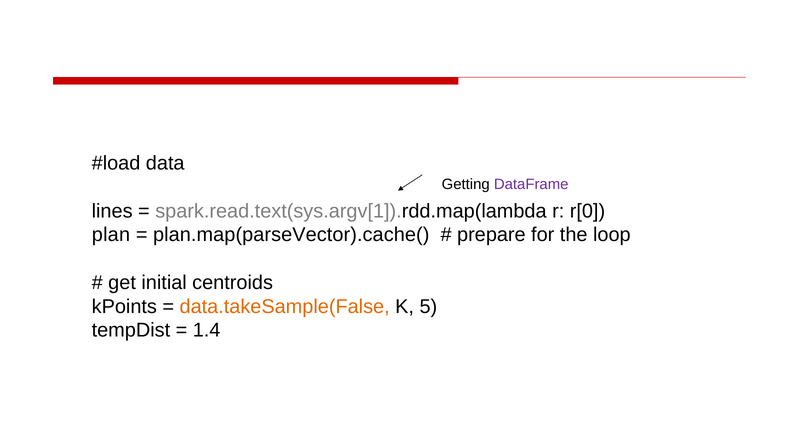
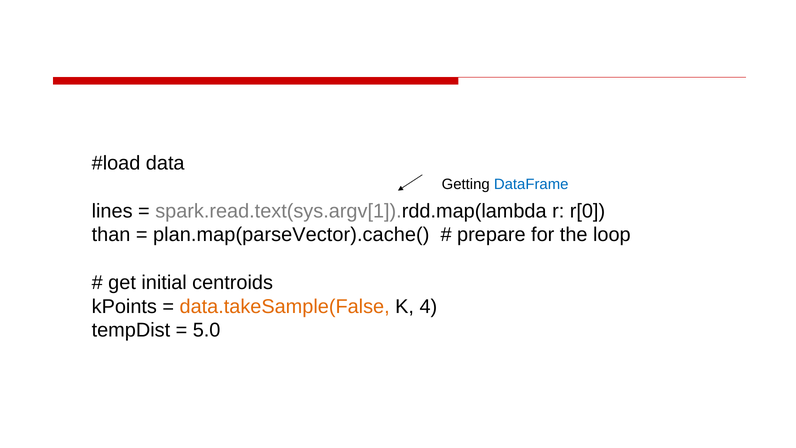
DataFrame colour: purple -> blue (531, 184)
plan: plan -> than (111, 235)
5: 5 -> 4 (428, 306)
1.4: 1.4 -> 5.0 (207, 330)
